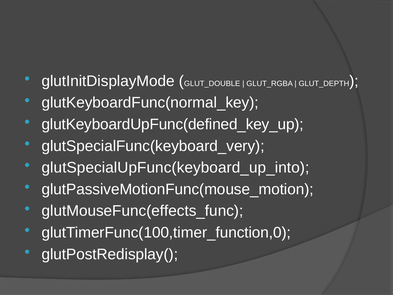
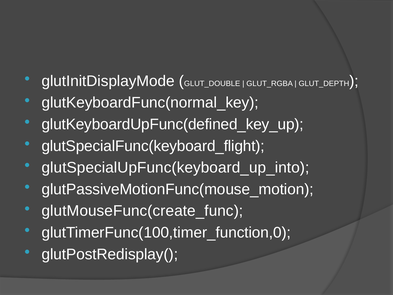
glutSpecialFunc(keyboard_very: glutSpecialFunc(keyboard_very -> glutSpecialFunc(keyboard_flight (153, 146)
glutMouseFunc(effects_func: glutMouseFunc(effects_func -> glutMouseFunc(create_func (142, 211)
